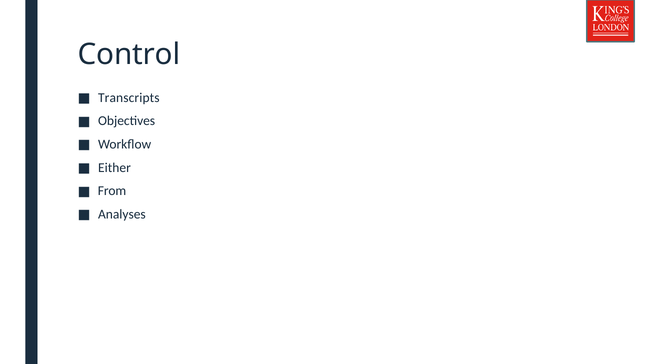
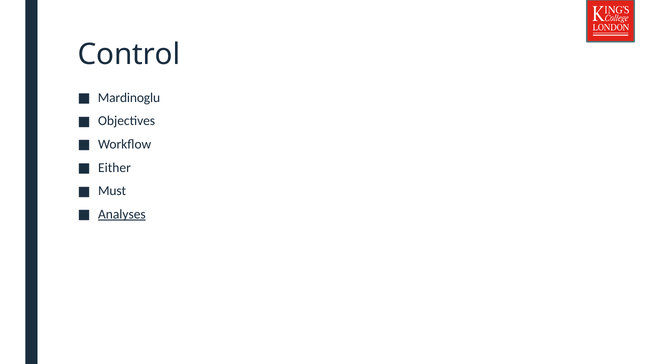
Transcripts: Transcripts -> Mardinoglu (129, 98)
From: From -> Must (112, 191)
Analyses underline: none -> present (122, 214)
